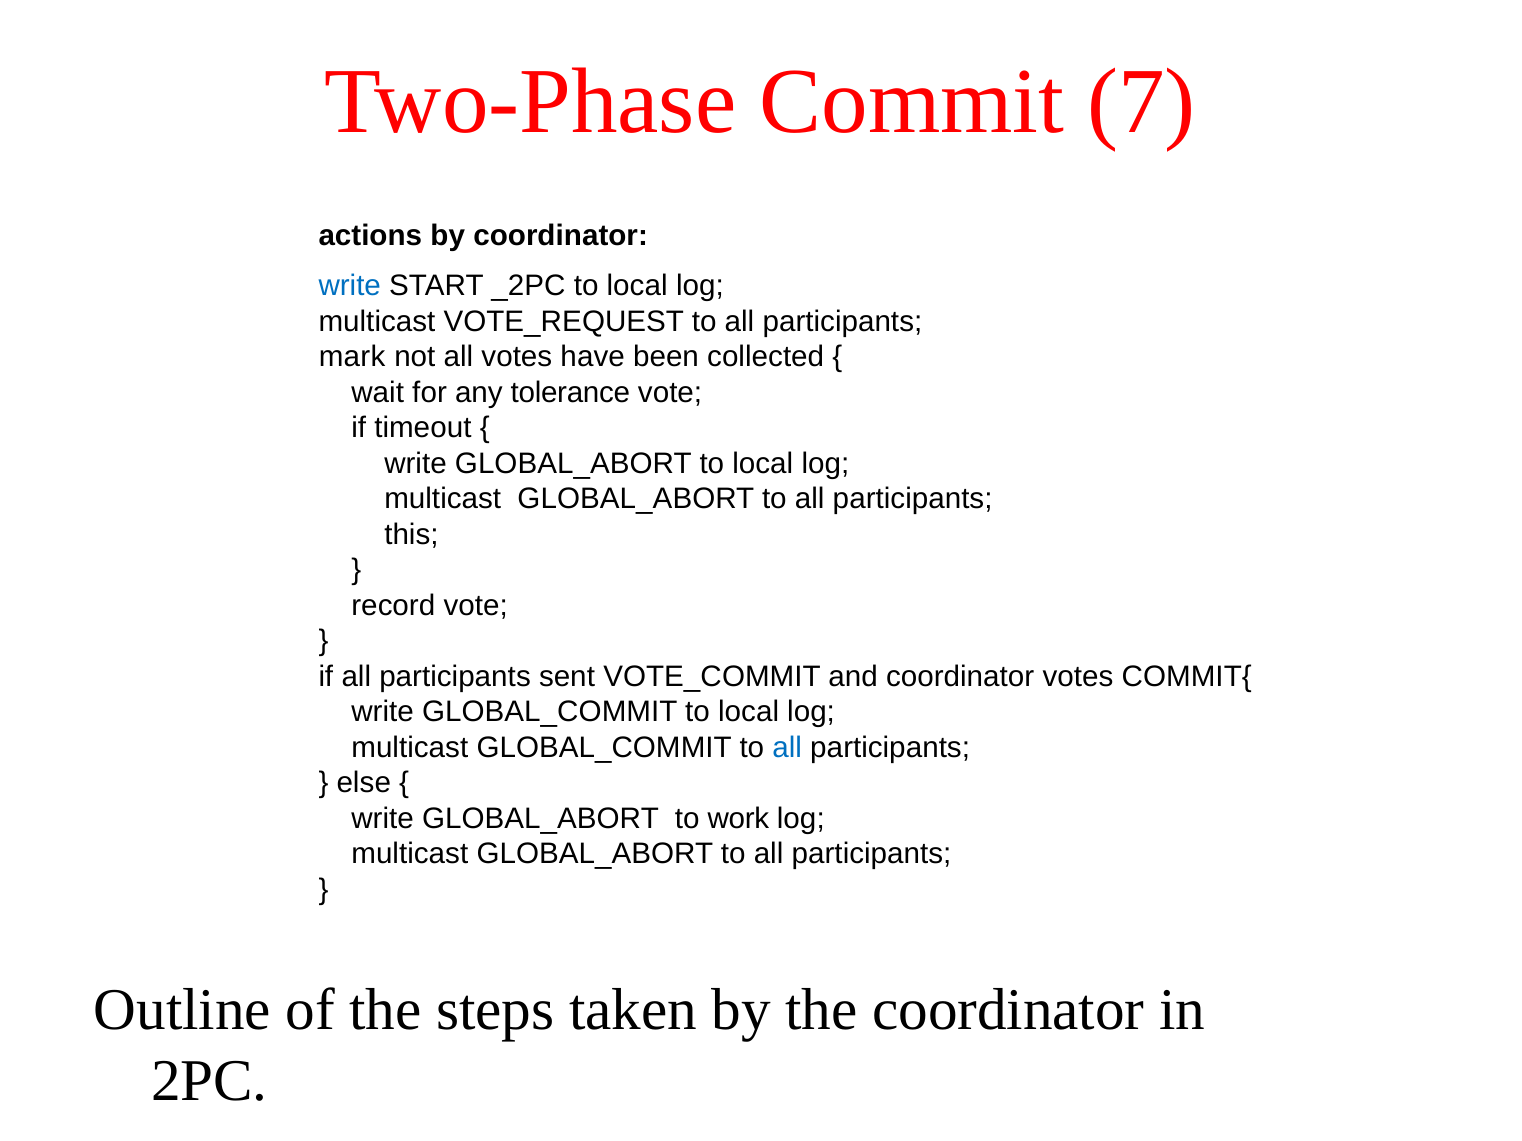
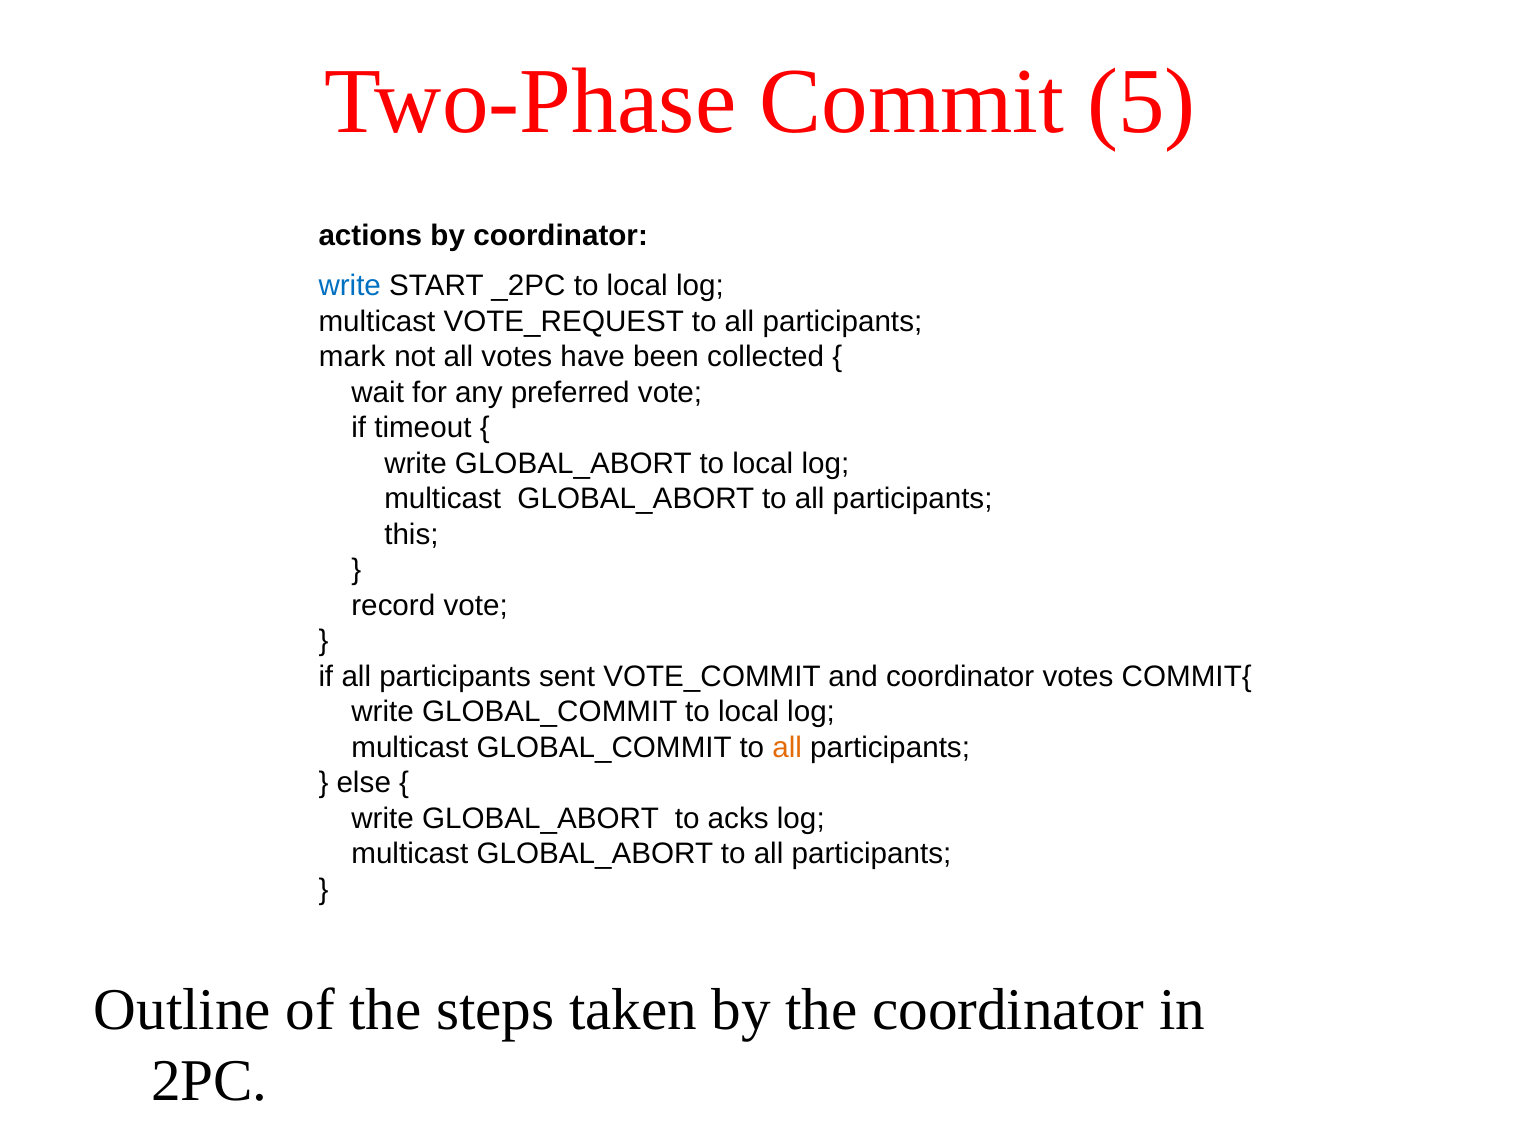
7: 7 -> 5 (1142, 102)
tolerance: tolerance -> preferred (570, 393)
all colour: blue -> orange (787, 748)
work: work -> acks (738, 819)
